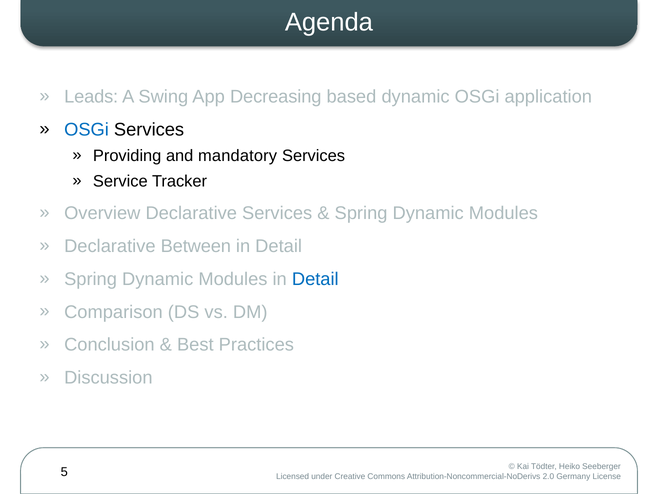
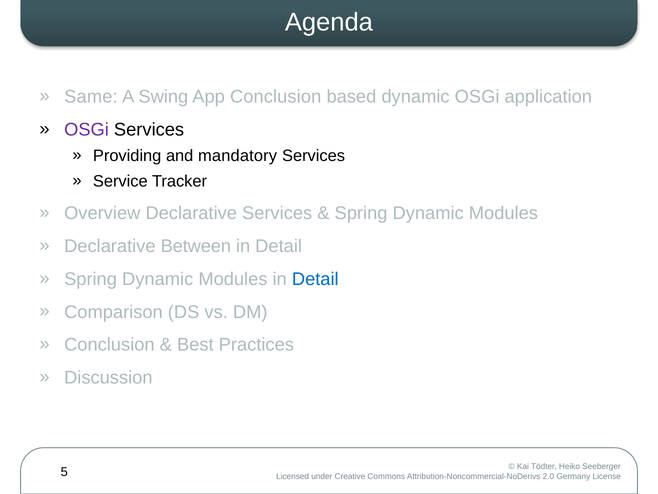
Leads: Leads -> Same (91, 97)
App Decreasing: Decreasing -> Conclusion (276, 97)
OSGi colour: blue -> purple (87, 129)
